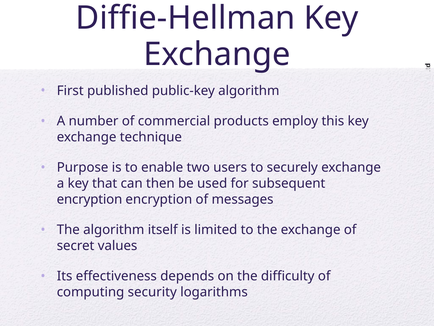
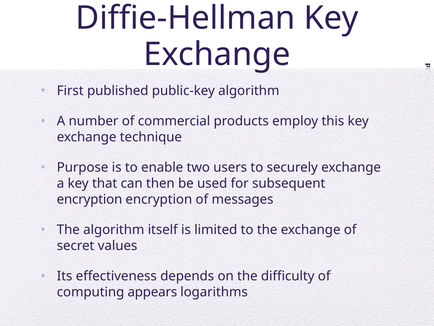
security: security -> appears (152, 292)
